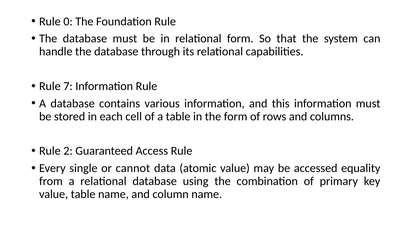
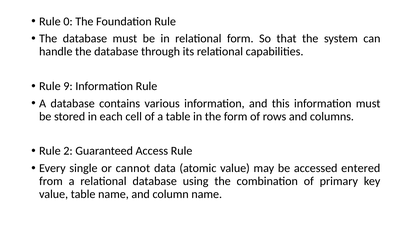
7: 7 -> 9 (68, 86)
equality: equality -> entered (361, 168)
